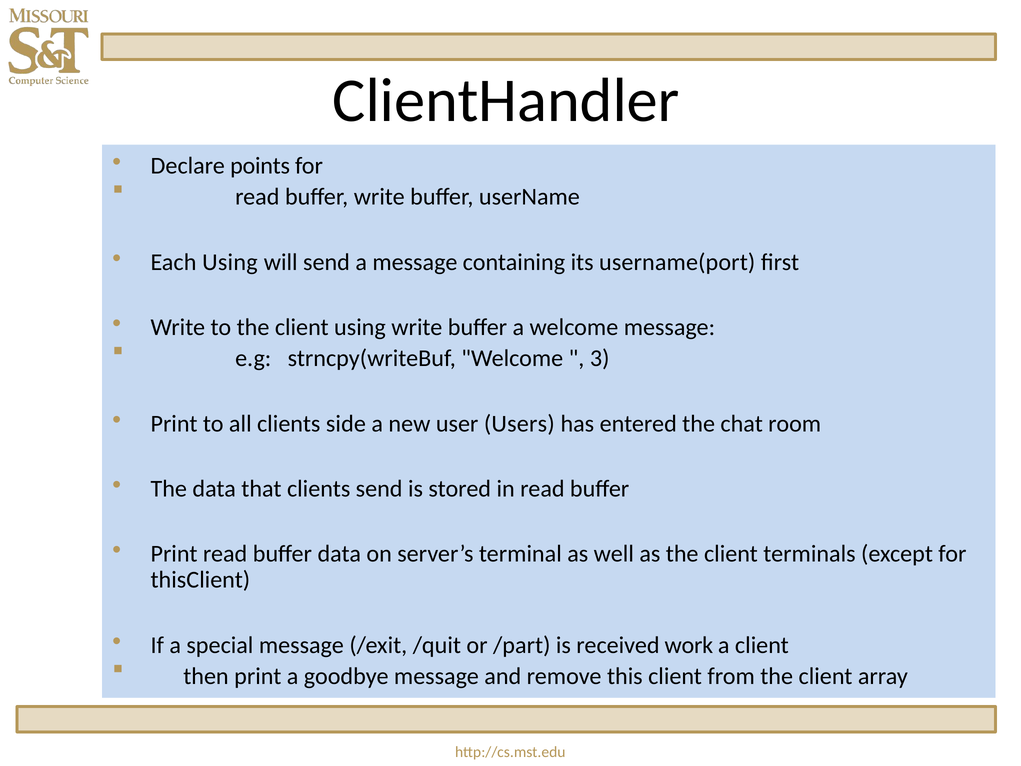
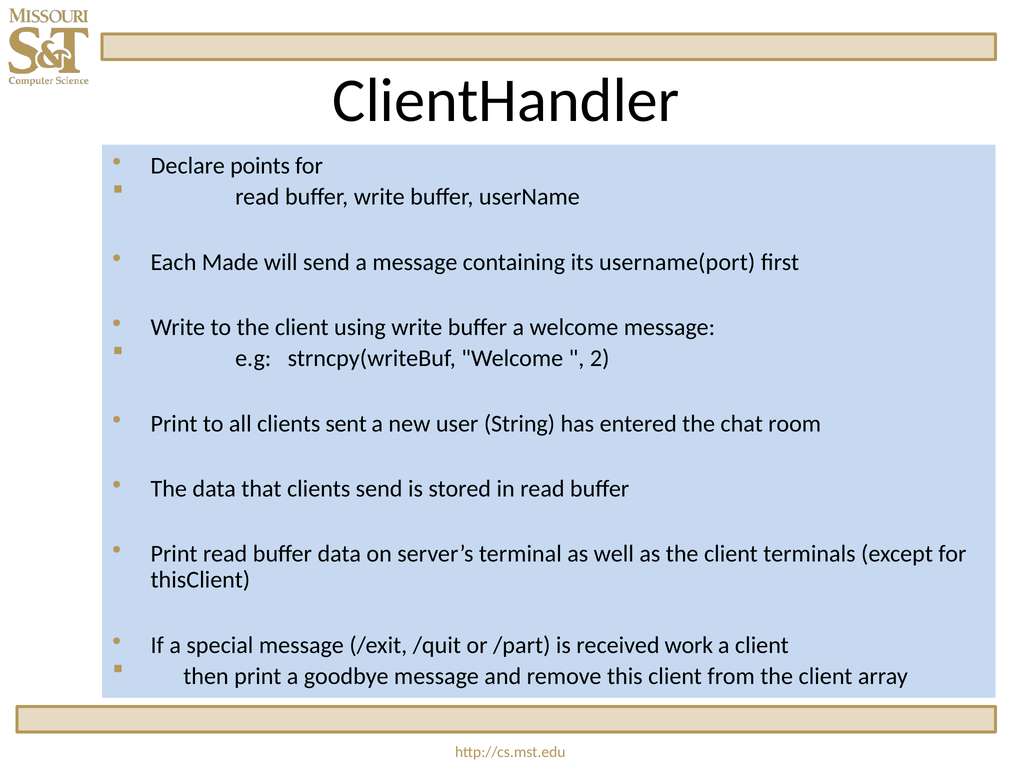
Each Using: Using -> Made (230, 262)
3: 3 -> 2 (600, 358)
side: side -> sent (346, 423)
Users: Users -> String (519, 423)
